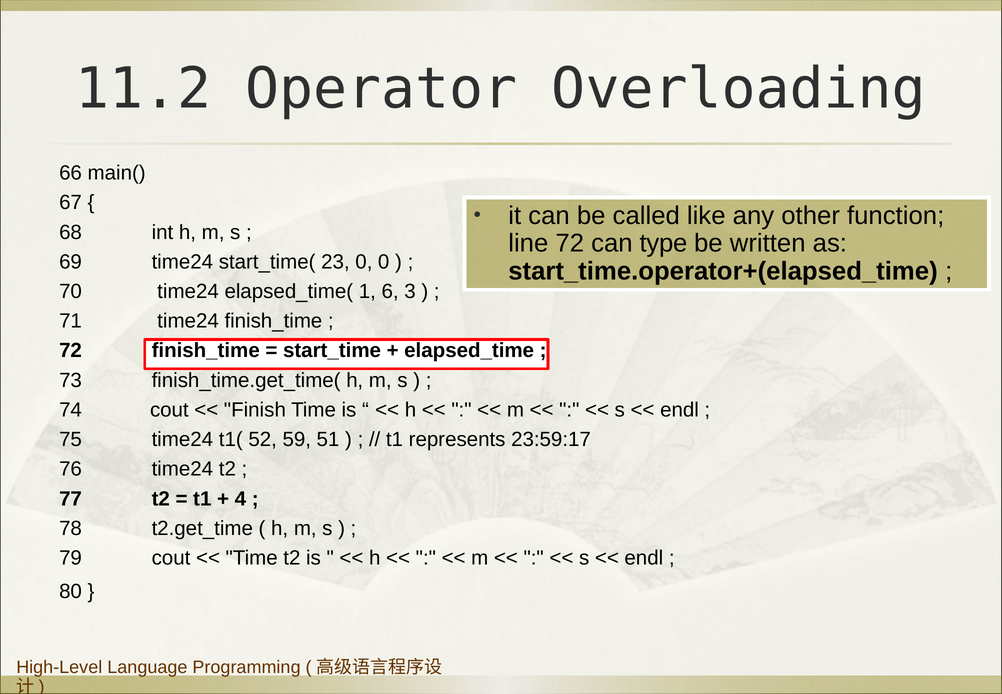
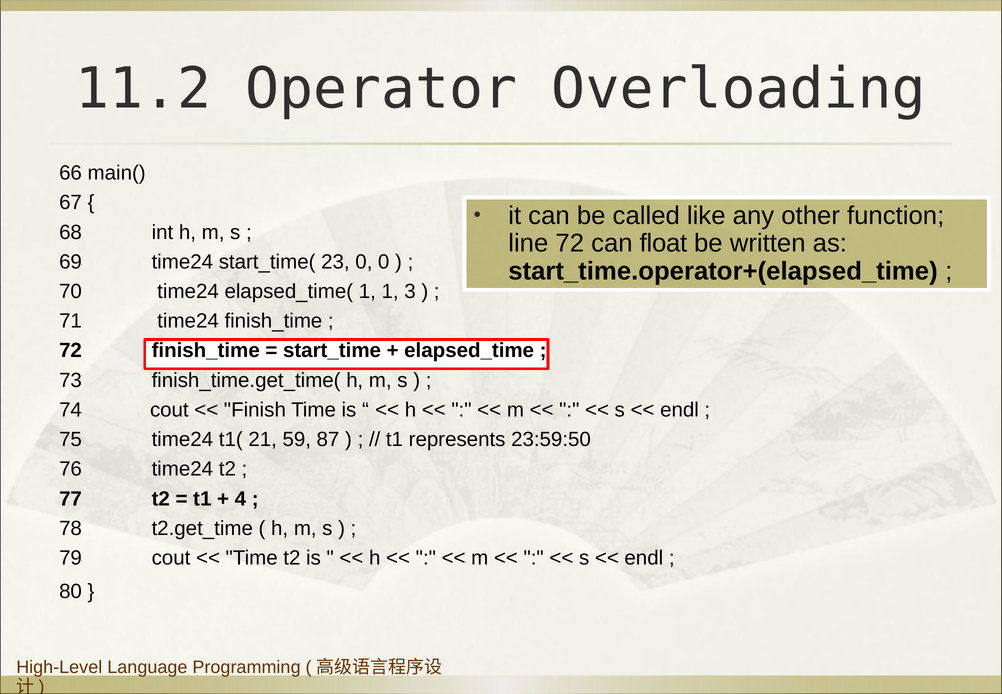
type: type -> float (663, 243)
1 6: 6 -> 1 (390, 291)
52: 52 -> 21 (263, 439)
51: 51 -> 87 (328, 439)
23:59:17: 23:59:17 -> 23:59:50 (551, 439)
